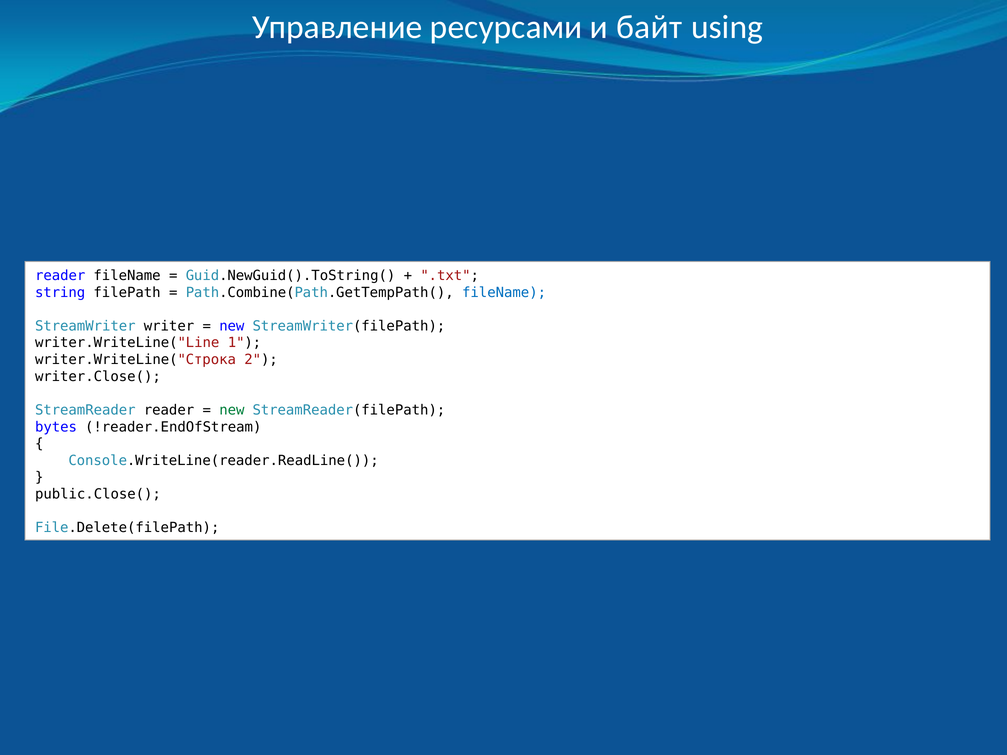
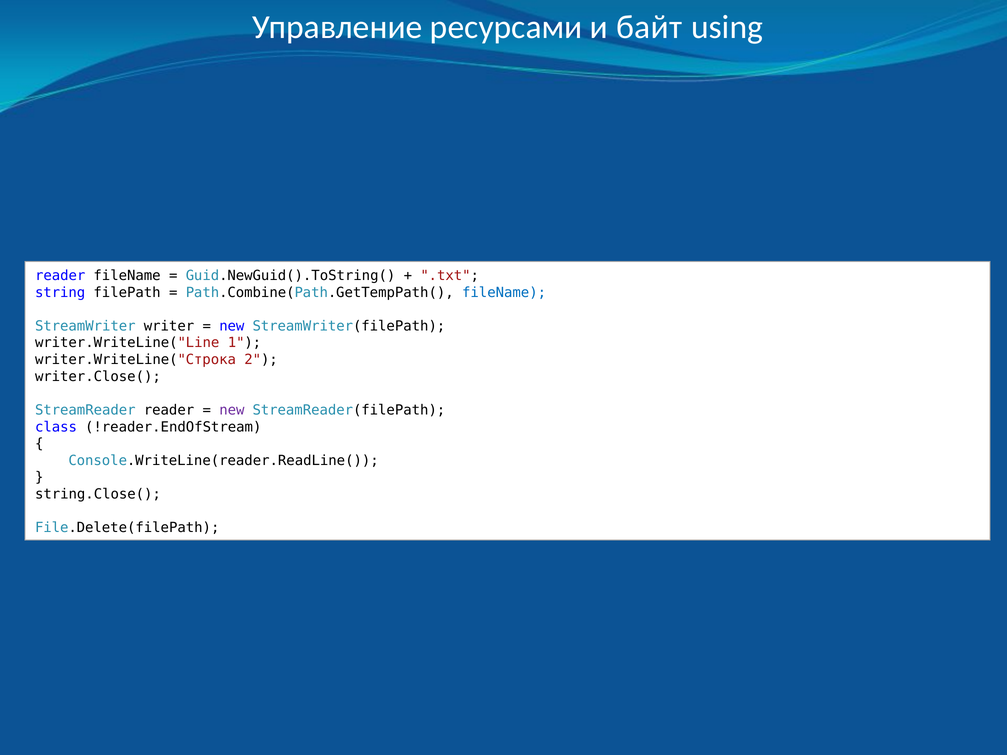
new colour: green -> purple (232, 410)
bytes: bytes -> class (56, 427)
public.Close(: public.Close( -> string.Close( (98, 494)
